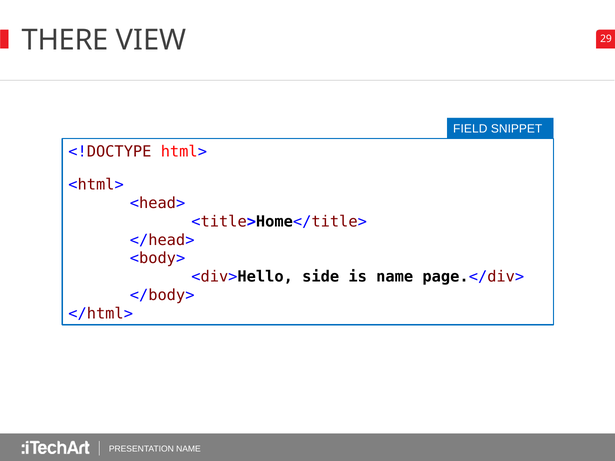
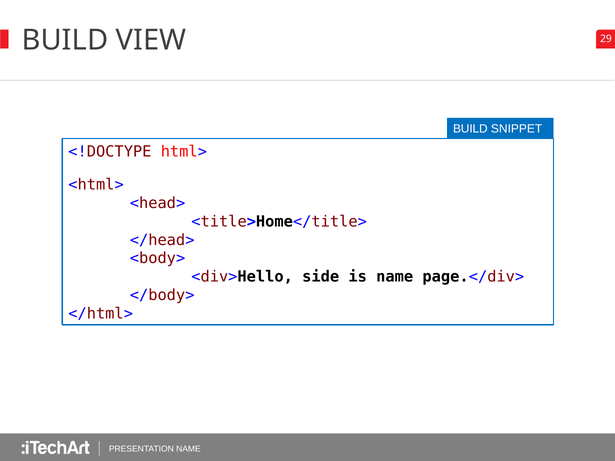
THERE: THERE -> BUILD (65, 40)
FIELD: FIELD -> BUILD (470, 129)
